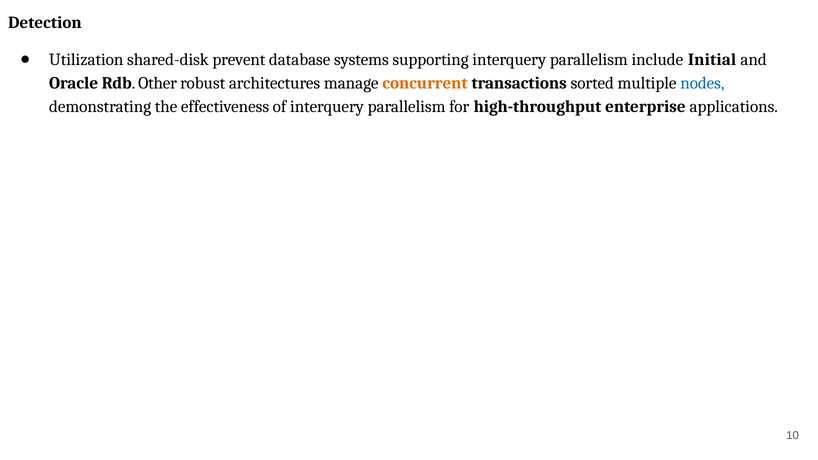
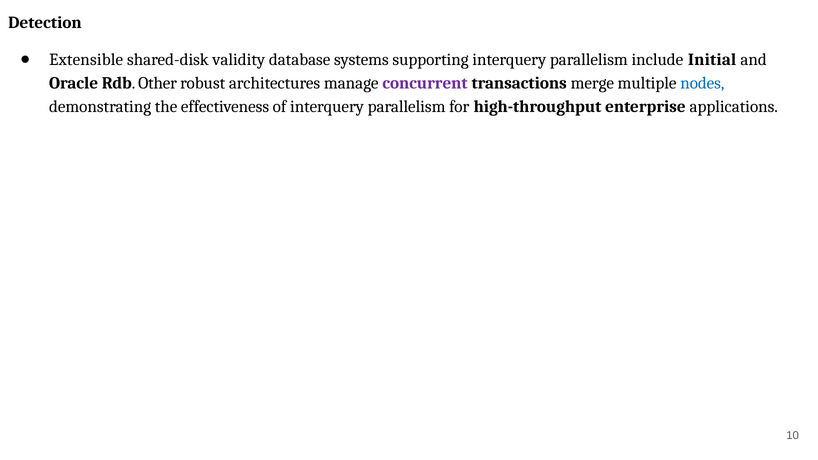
Utilization: Utilization -> Extensible (86, 60)
prevent: prevent -> validity (239, 60)
concurrent colour: orange -> purple (425, 83)
sorted: sorted -> merge (592, 83)
